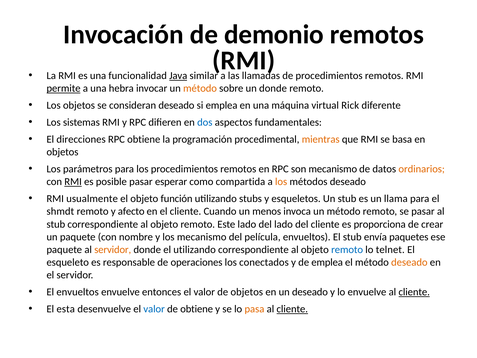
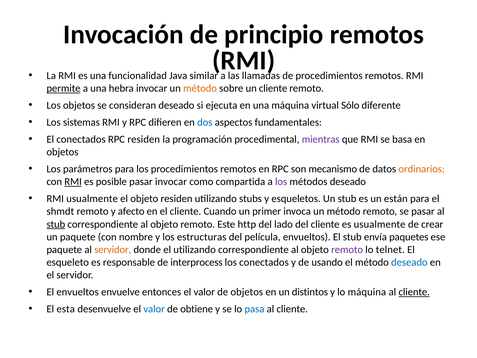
demonio: demonio -> principio (274, 34)
Java underline: present -> none (178, 76)
un donde: donde -> cliente (273, 88)
si emplea: emplea -> ejecuta (222, 105)
Rick: Rick -> Sólo (350, 105)
El direcciones: direcciones -> conectados (81, 139)
RPC obtiene: obtiene -> residen (144, 139)
mientras colour: orange -> purple (321, 139)
pasar esperar: esperar -> invocar (171, 182)
los colour: orange -> purple (281, 182)
objeto función: función -> residen (177, 199)
llama: llama -> están (396, 199)
menos: menos -> primer (267, 211)
stub underline: none -> present (56, 224)
Este lado: lado -> http (247, 224)
es proporciona: proporciona -> usualmente (380, 224)
los mecanismo: mecanismo -> estructuras (202, 237)
remoto colour: blue -> purple (347, 249)
operaciones: operaciones -> interprocess (197, 262)
de emplea: emplea -> usando (327, 262)
deseado colour: orange -> blue (409, 262)
un deseado: deseado -> distintos (310, 292)
lo envuelve: envuelve -> máquina (367, 292)
pasa colour: orange -> blue (254, 309)
cliente underline: present -> none (292, 309)
